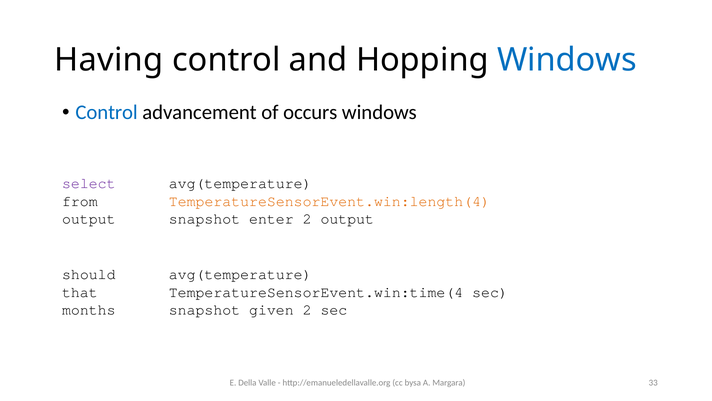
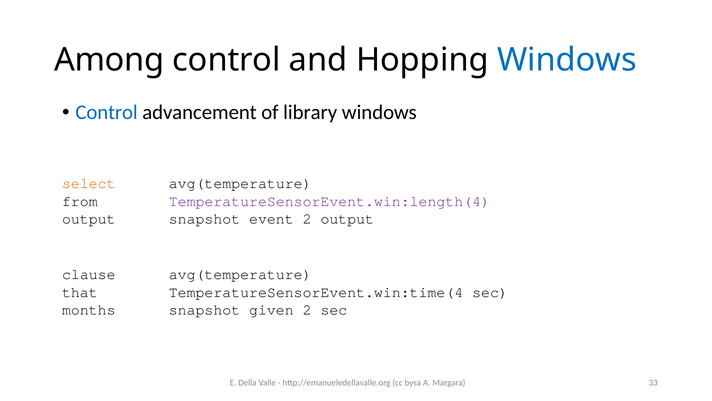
Having: Having -> Among (109, 60)
occurs: occurs -> library (310, 112)
select colour: purple -> orange (89, 183)
TemperatureSensorEvent.win:length(4 colour: orange -> purple (329, 201)
enter: enter -> event (271, 219)
should: should -> clause (89, 274)
